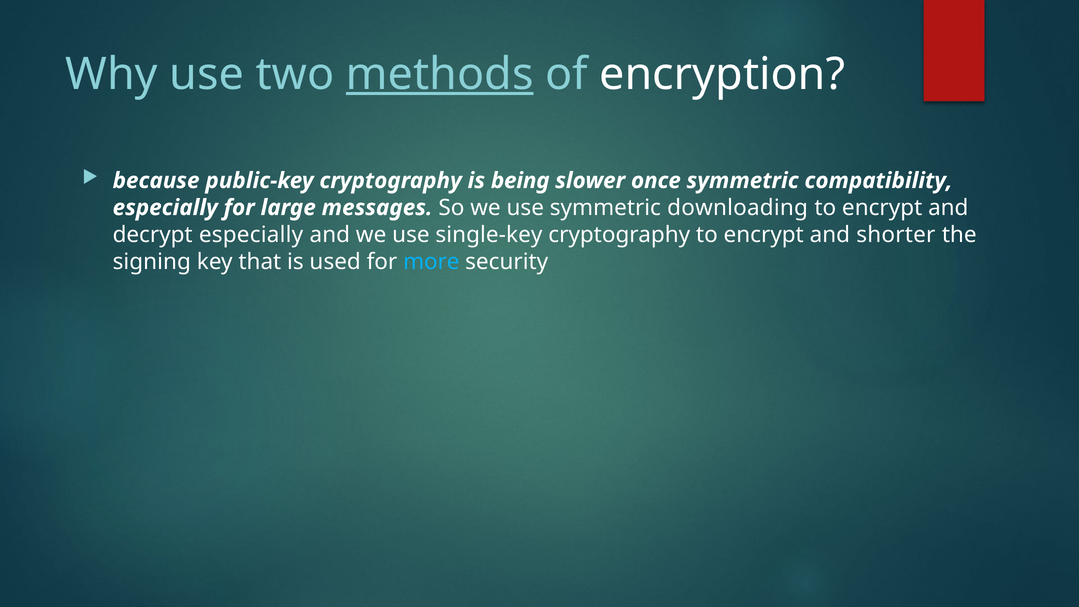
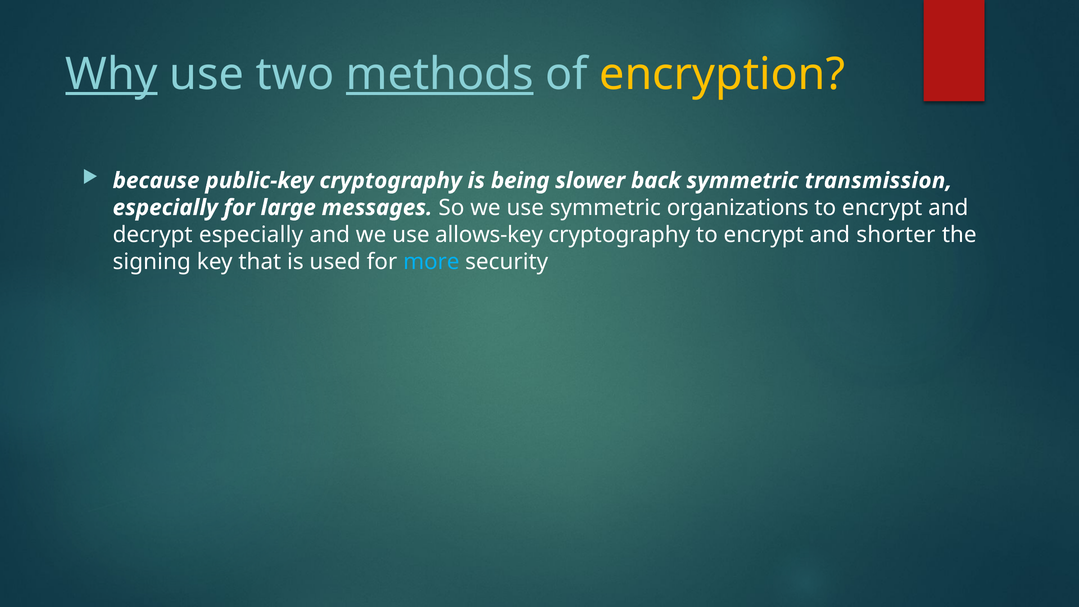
Why underline: none -> present (111, 74)
encryption colour: white -> yellow (722, 74)
once: once -> back (656, 181)
compatibility: compatibility -> transmission (878, 181)
downloading: downloading -> organizations (738, 208)
single-key: single-key -> allows-key (489, 235)
